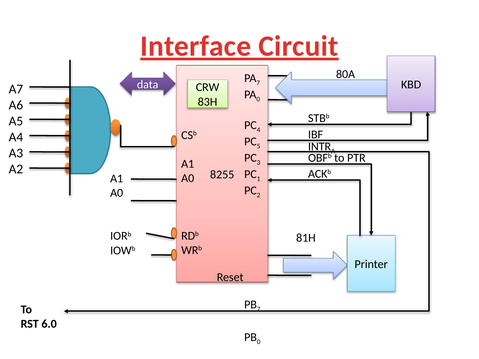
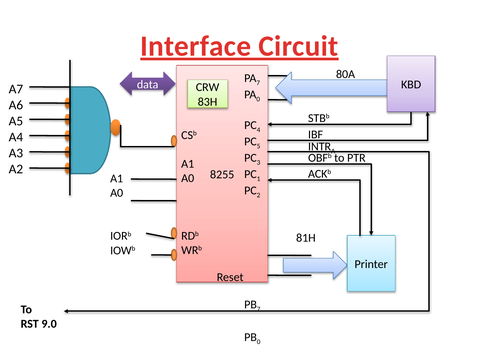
6.0: 6.0 -> 9.0 (49, 324)
